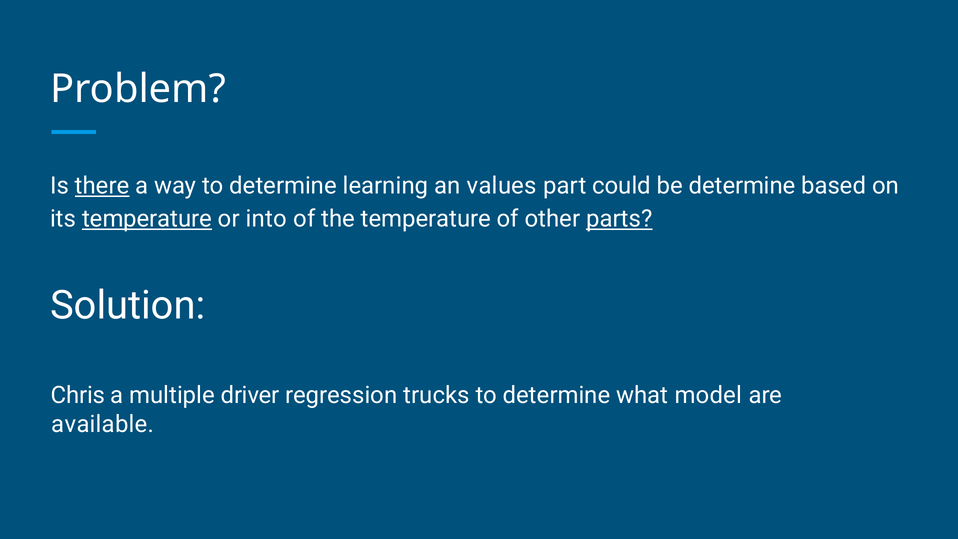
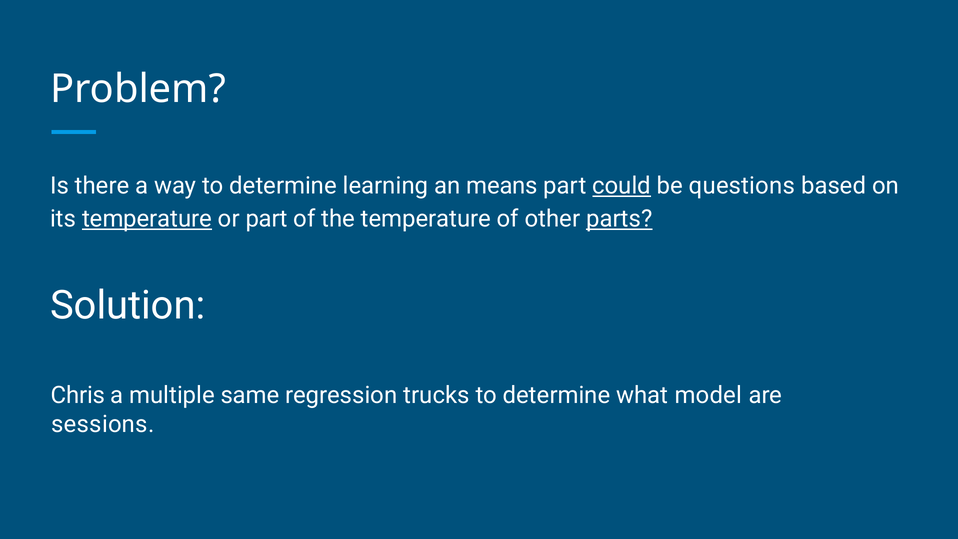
there underline: present -> none (102, 186)
values: values -> means (502, 186)
could underline: none -> present (622, 186)
be determine: determine -> questions (742, 186)
or into: into -> part (267, 219)
driver: driver -> same (250, 395)
available: available -> sessions (103, 424)
